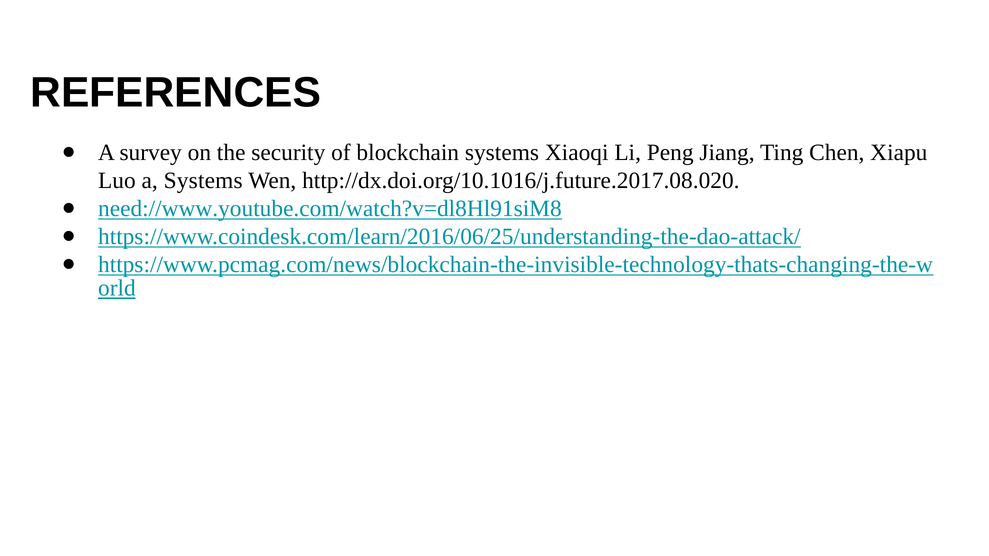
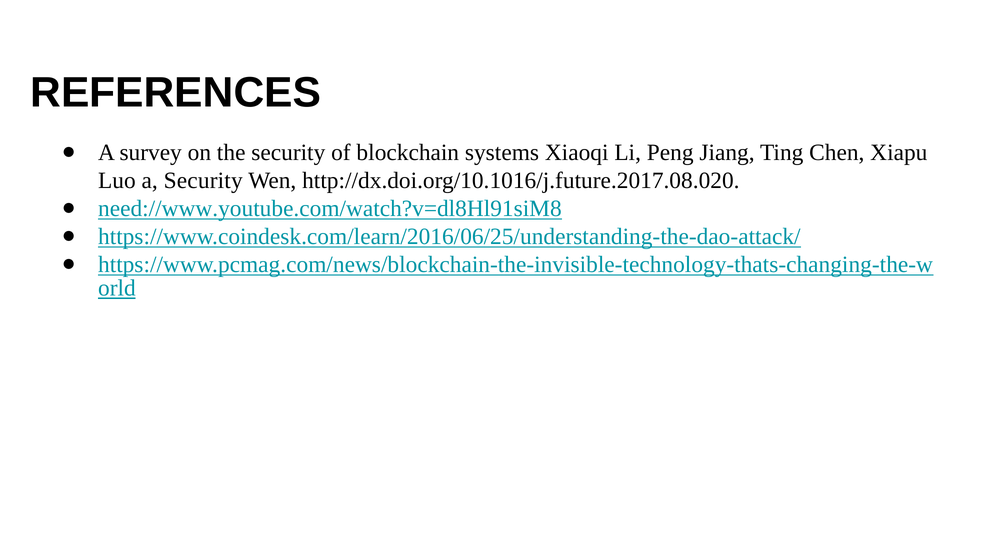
a Systems: Systems -> Security (203, 181)
